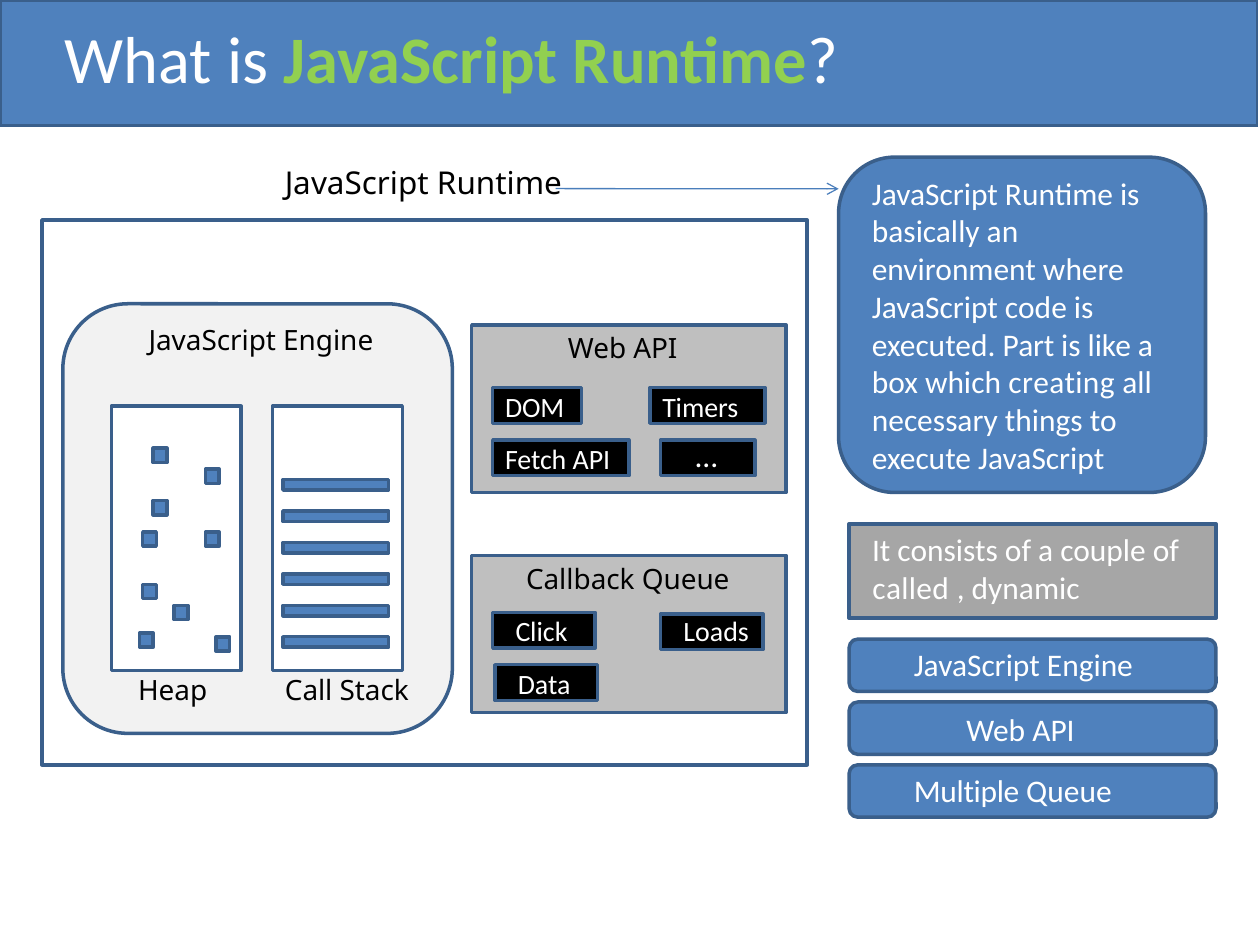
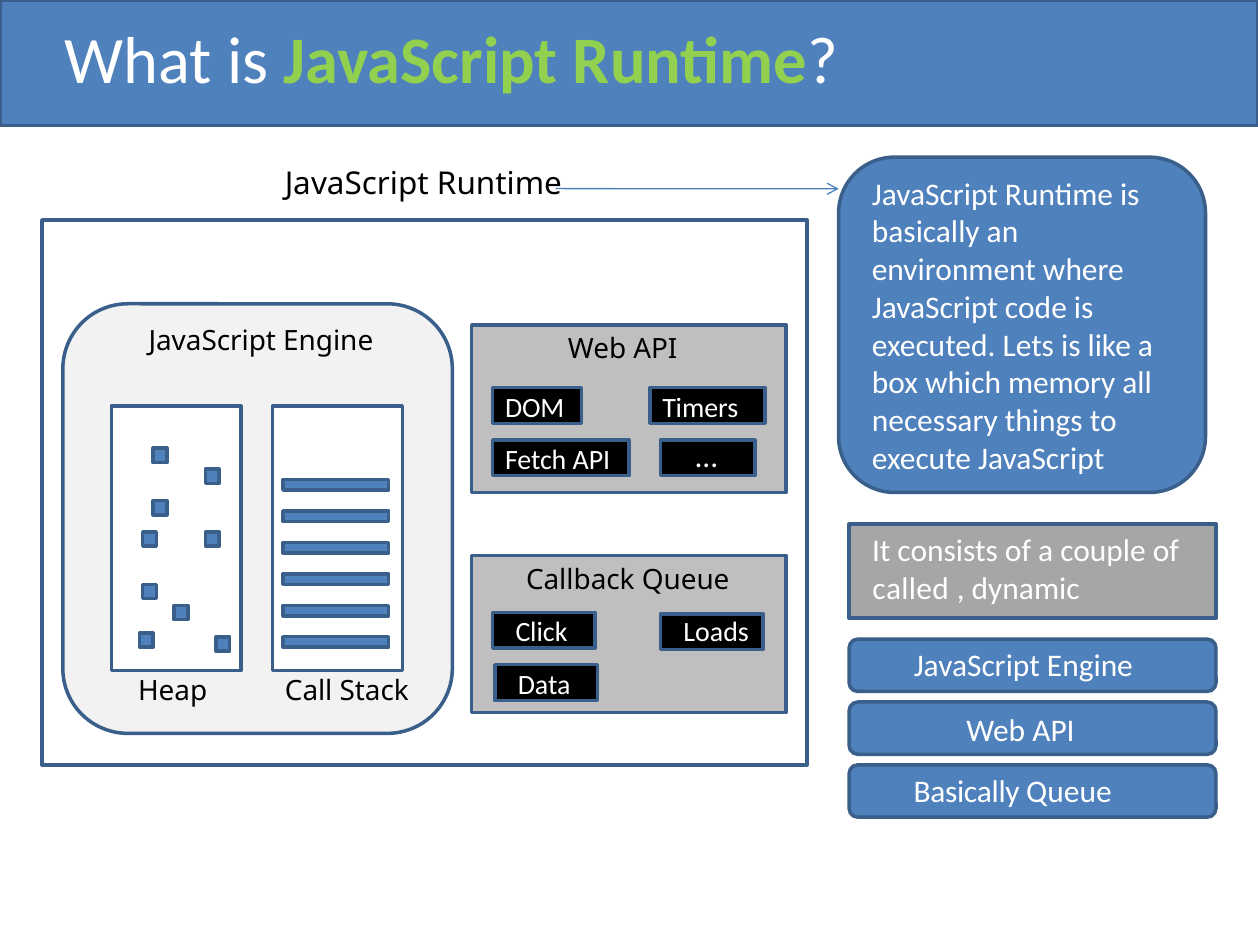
Part: Part -> Lets (1028, 346)
creating: creating -> memory (1062, 384)
Multiple: Multiple -> Basically (967, 793)
